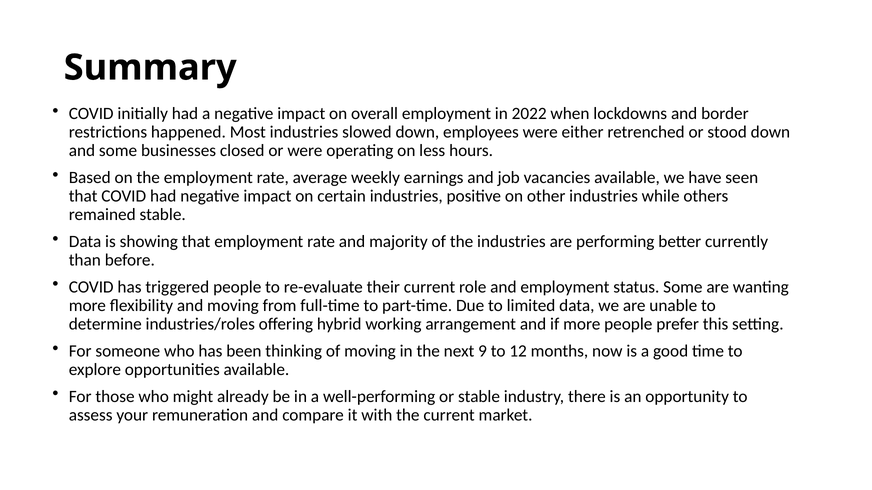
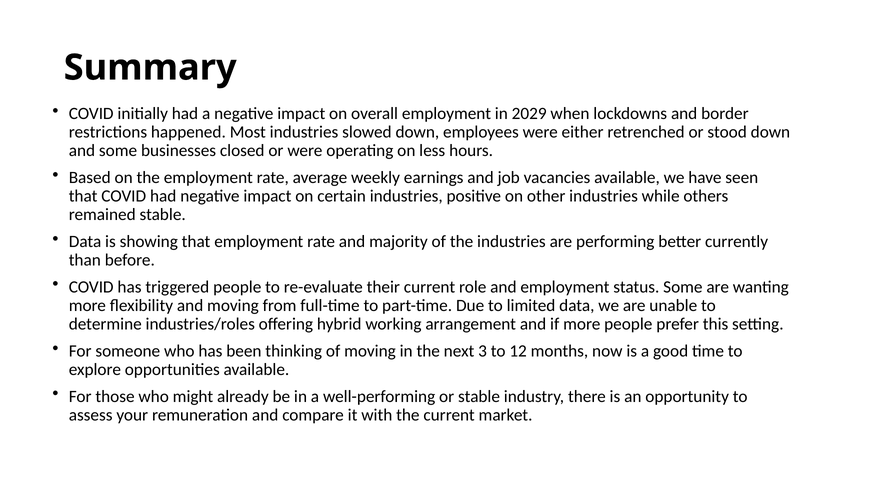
2022: 2022 -> 2029 (529, 114)
9: 9 -> 3 (483, 351)
